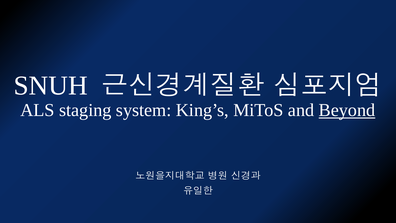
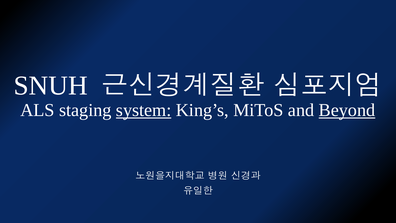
system underline: none -> present (144, 110)
